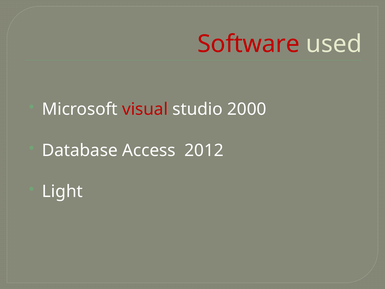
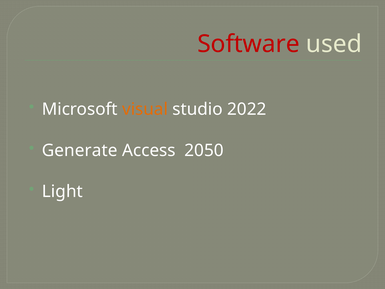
visual colour: red -> orange (145, 109)
2000: 2000 -> 2022 (247, 109)
Database: Database -> Generate (80, 150)
2012: 2012 -> 2050 (204, 150)
